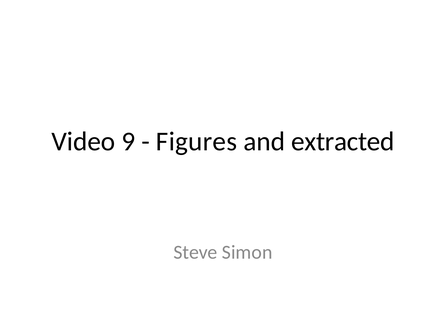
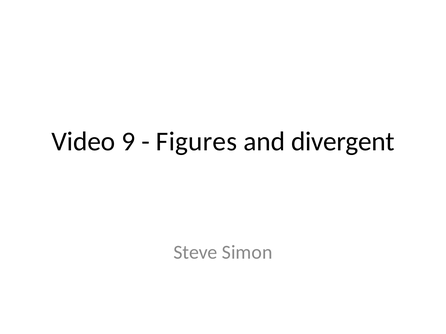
extracted: extracted -> divergent (343, 142)
